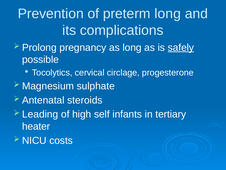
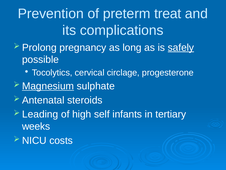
preterm long: long -> treat (168, 14)
Magnesium underline: none -> present (48, 86)
heater: heater -> weeks (36, 126)
